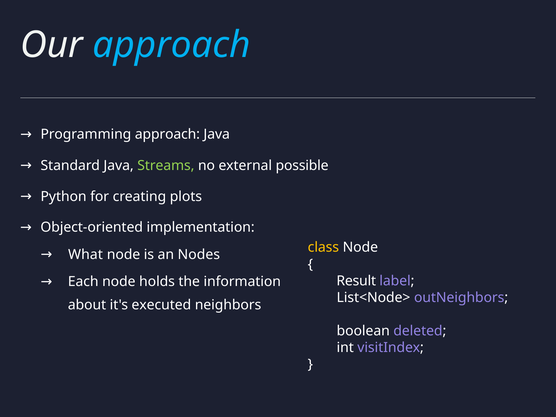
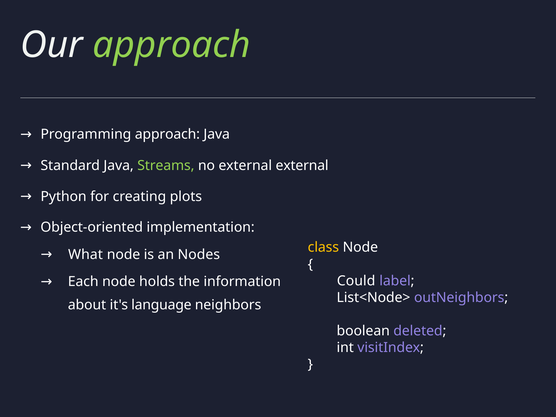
approach colour: light blue -> light green (172, 45)
external possible: possible -> external (302, 165)
Result: Result -> Could (356, 281)
executed: executed -> language (161, 305)
